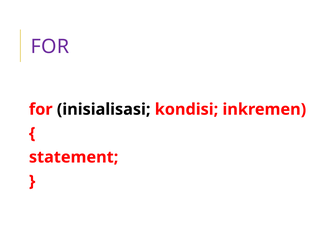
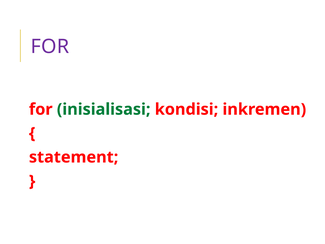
inisialisasi colour: black -> green (104, 109)
